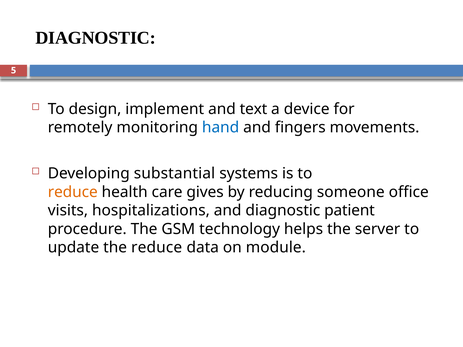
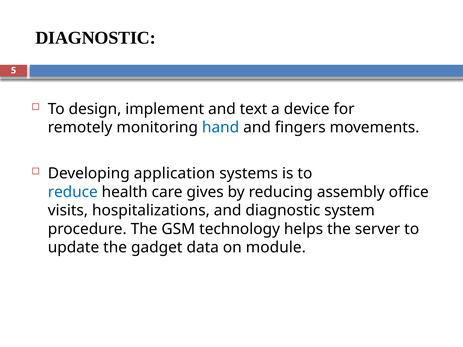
substantial: substantial -> application (174, 174)
reduce colour: orange -> blue (73, 192)
someone: someone -> assembly (351, 192)
patient: patient -> system (350, 211)
the reduce: reduce -> gadget (157, 248)
